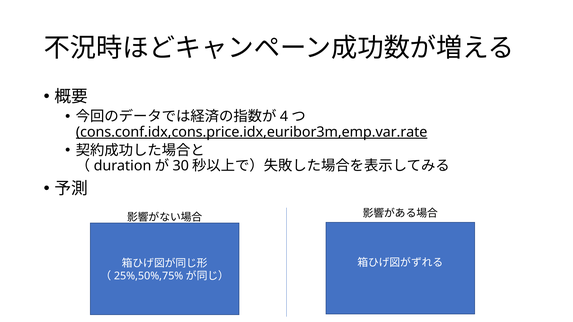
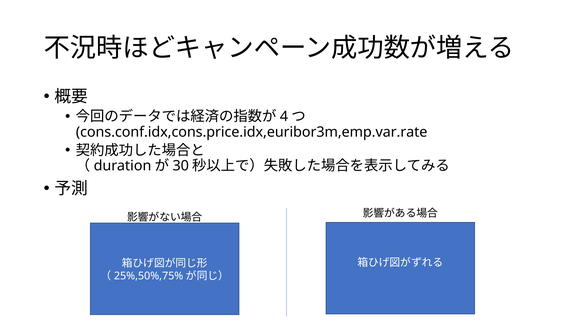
cons.conf.idx,cons.price.idx,euribor3m,emp.var.rate underline: present -> none (252, 132)
